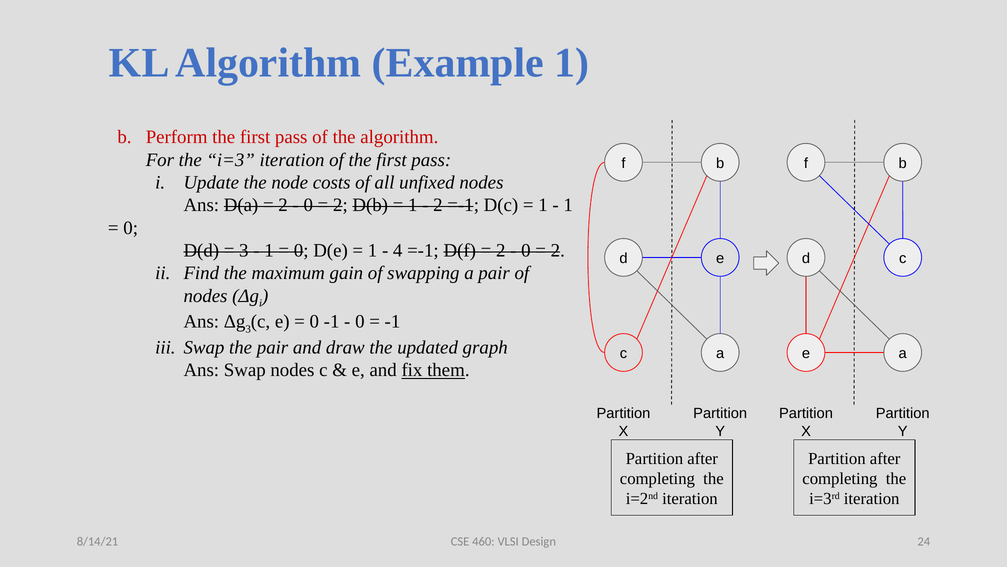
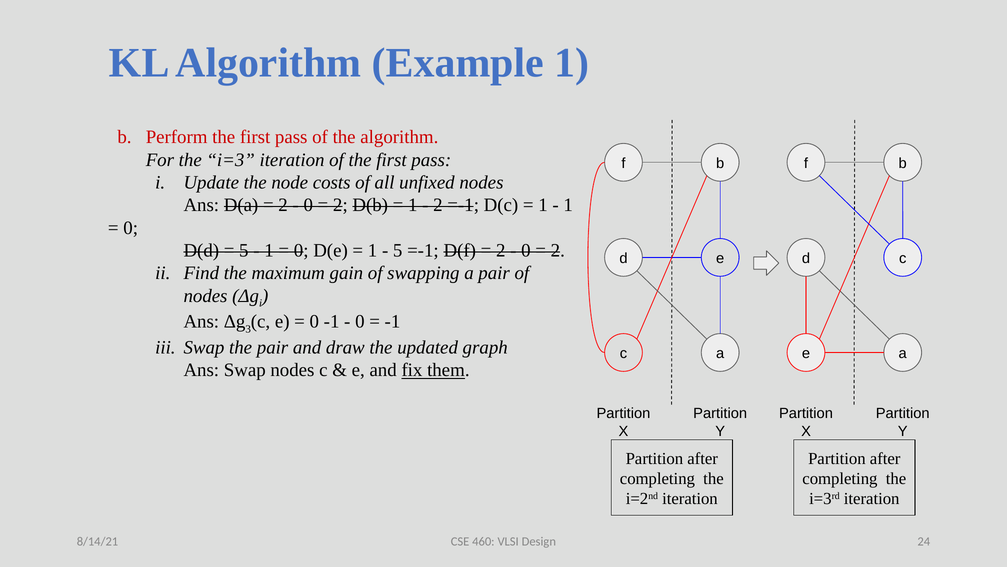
3: 3 -> 5 (244, 250)
4: 4 -> 5 (398, 250)
